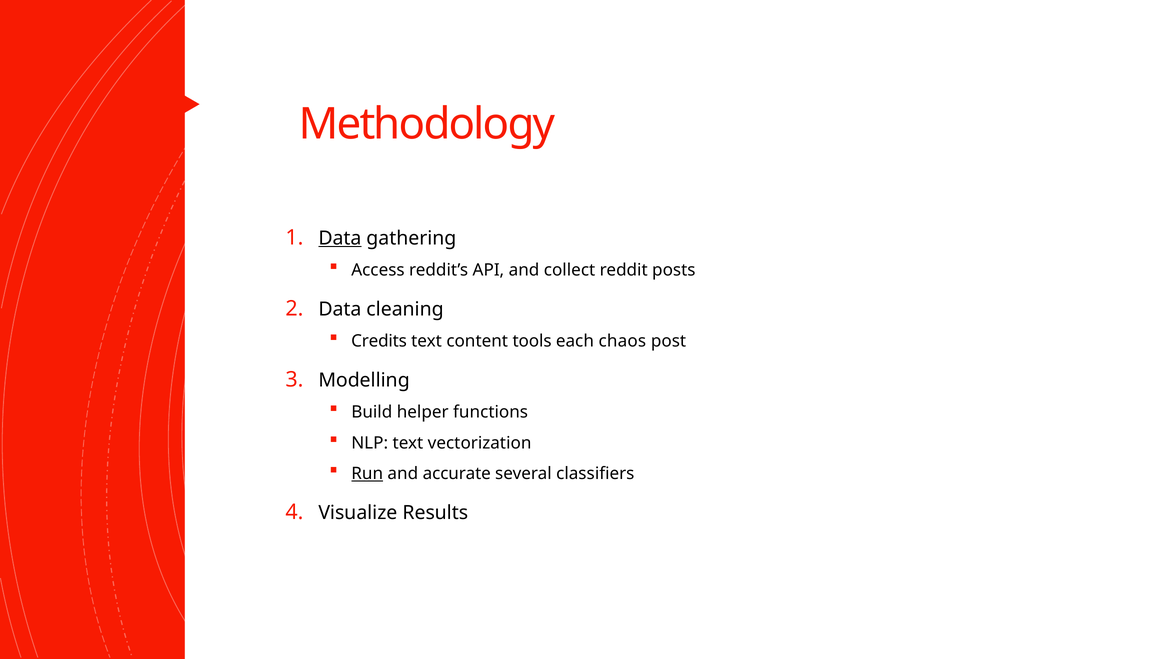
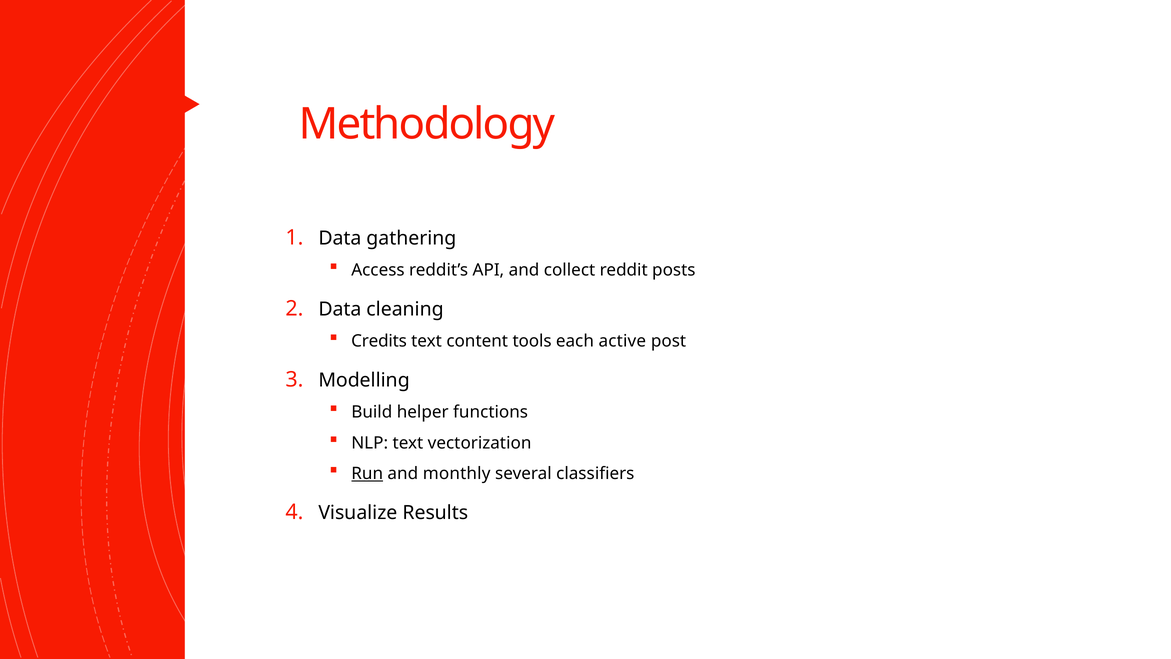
Data underline: present -> none (340, 238)
chaos: chaos -> active (622, 341)
accurate: accurate -> monthly (457, 473)
